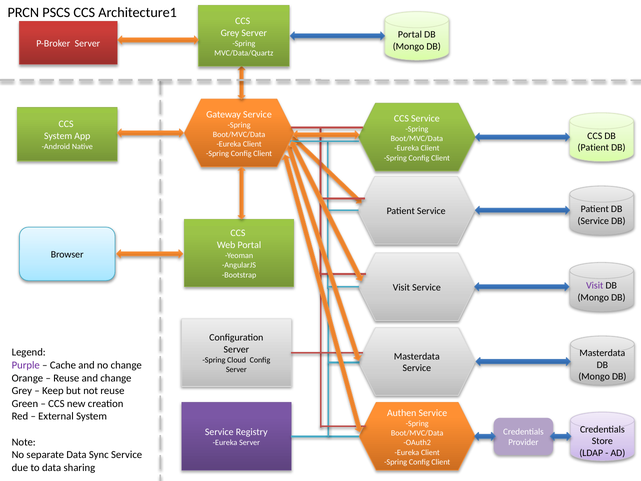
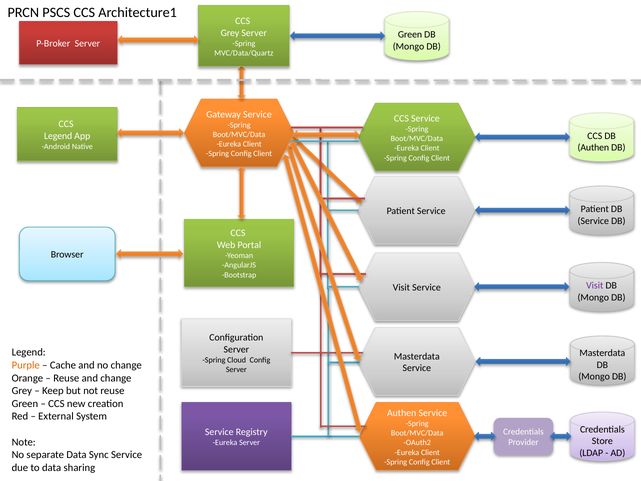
Portal: Portal -> Green (410, 35)
System: System -> Legend (58, 136)
Patient: Patient -> Authen (593, 148)
Purple colour: purple -> orange (26, 365)
